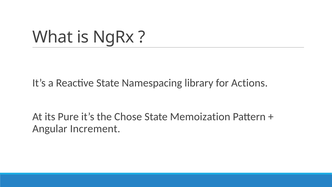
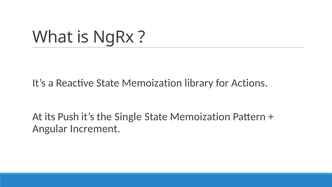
Reactive State Namespacing: Namespacing -> Memoization (152, 83)
Pure: Pure -> Push (68, 117)
Chose: Chose -> Single (128, 117)
